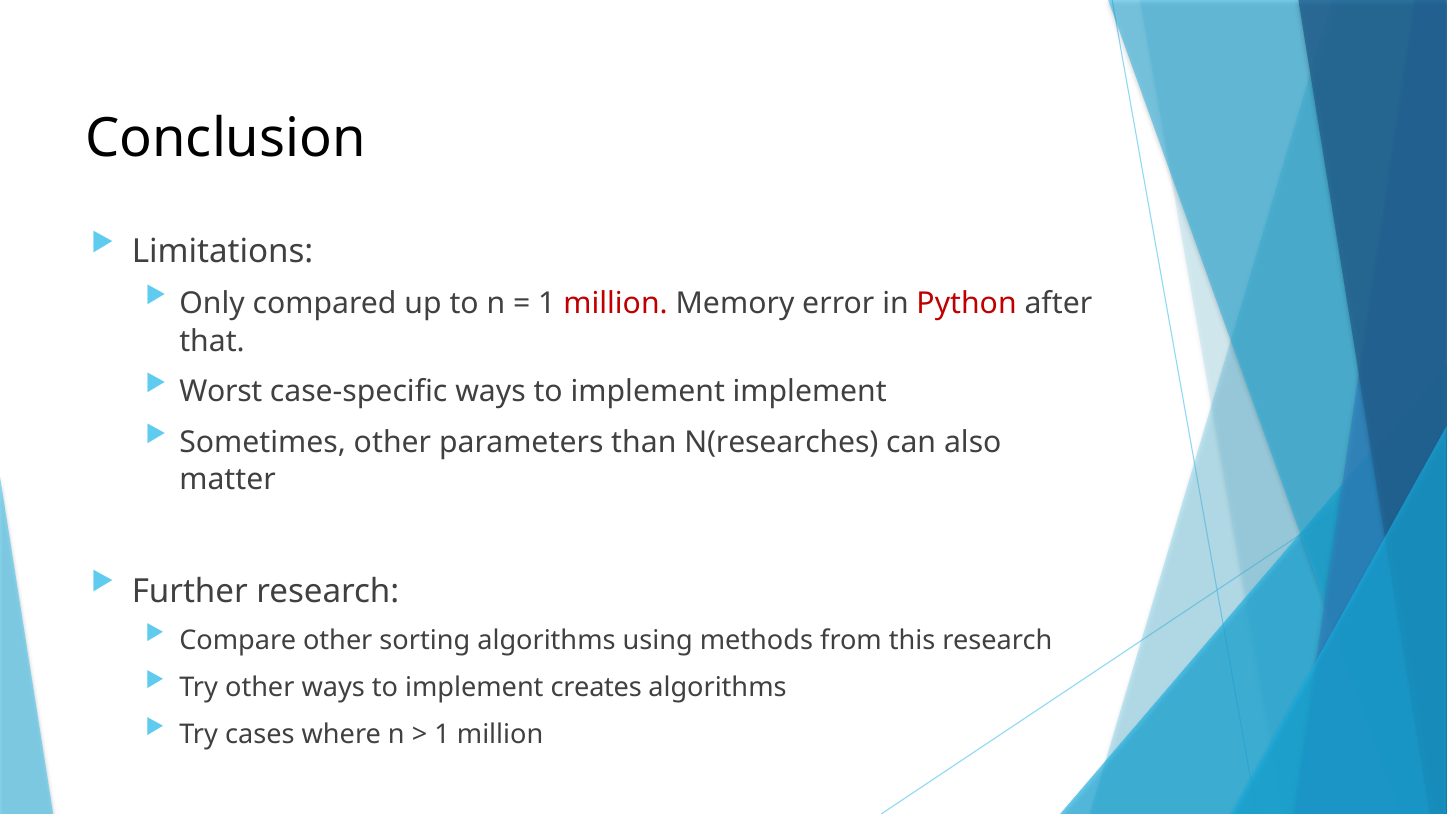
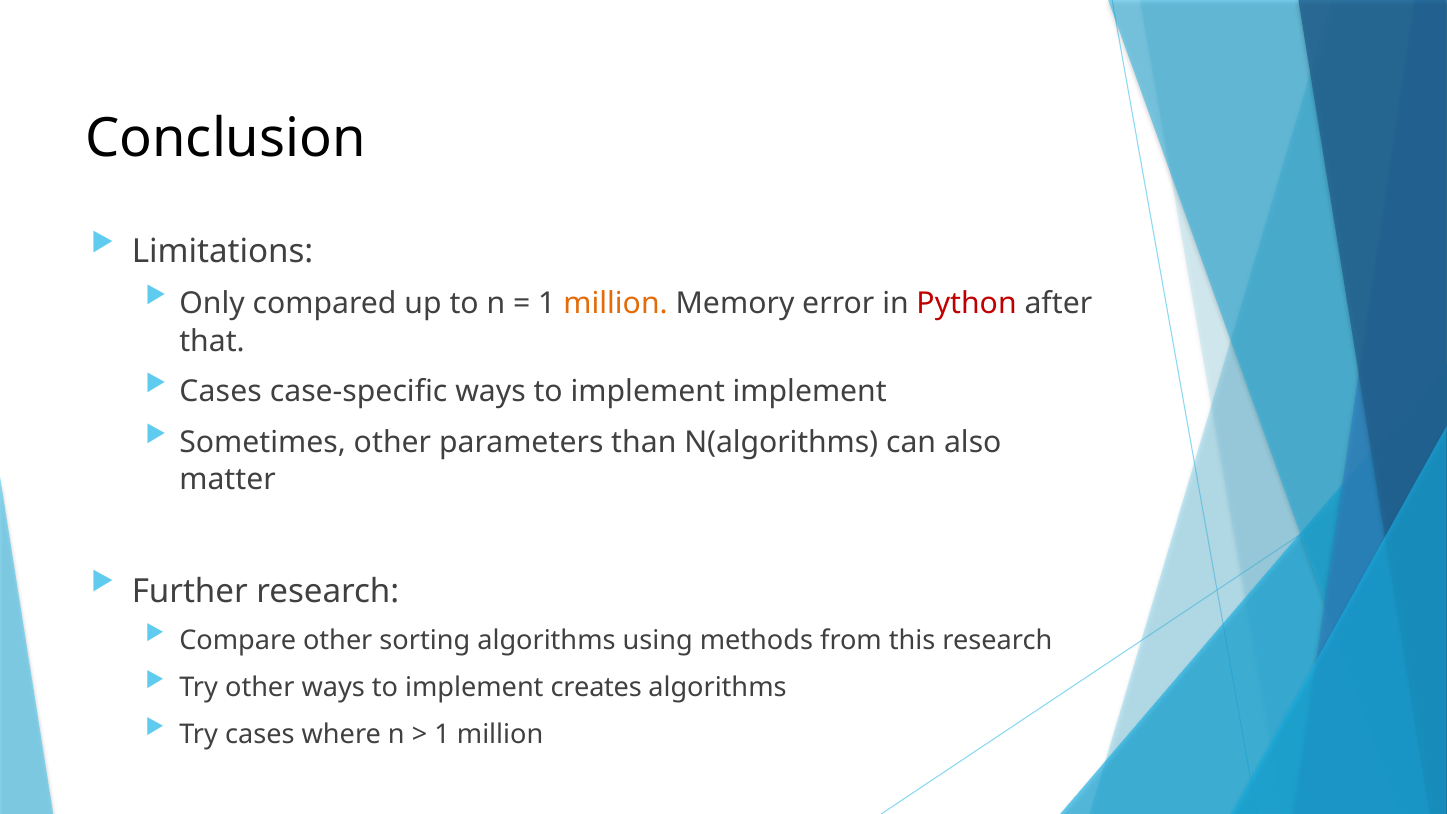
million colour: red -> orange (616, 304)
Worst: Worst -> Cases (221, 392)
N(researches: N(researches -> N(algorithms (781, 442)
